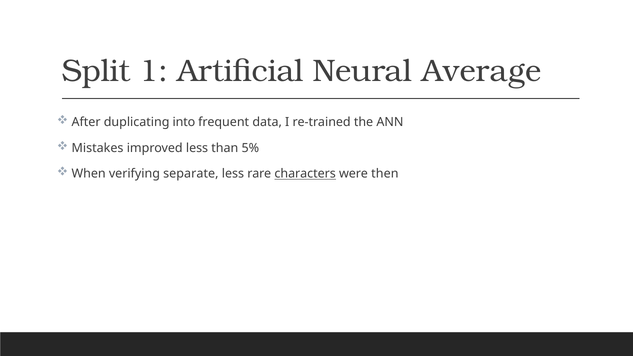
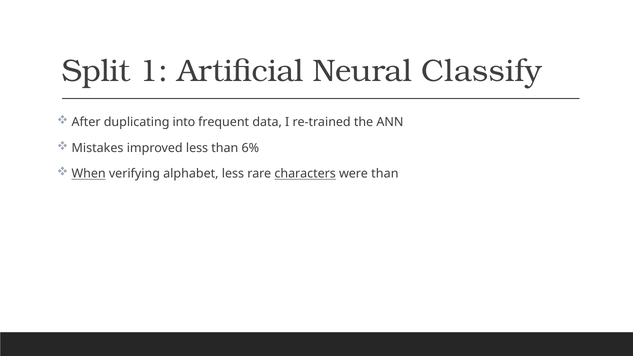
Average: Average -> Classify (482, 71)
5%: 5% -> 6% (250, 148)
When underline: none -> present (89, 174)
separate: separate -> alphabet (191, 174)
were then: then -> than (385, 174)
